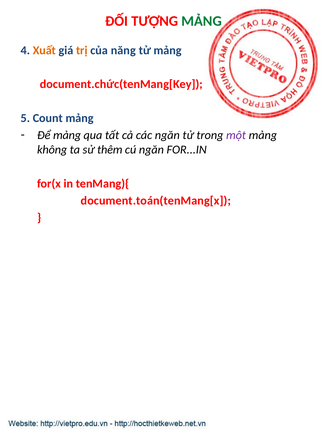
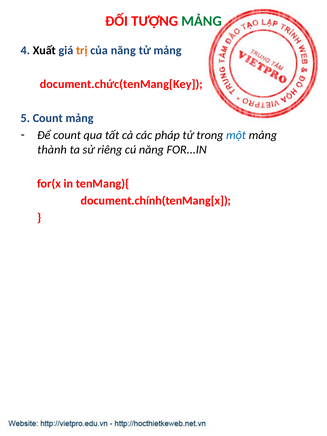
Xuất colour: orange -> black (44, 50)
Để mảng: mảng -> count (67, 135)
các ngăn: ngăn -> pháp (167, 135)
một colour: purple -> blue (236, 135)
không: không -> thành (52, 150)
thêm: thêm -> riêng (110, 150)
cú ngăn: ngăn -> năng (151, 150)
document.toán(tenMang[x: document.toán(tenMang[x -> document.chính(tenMang[x (156, 201)
